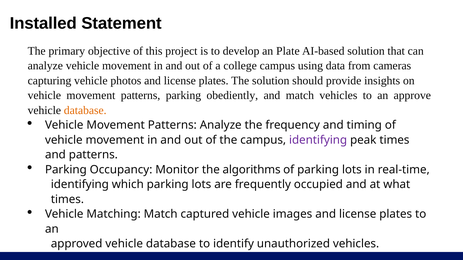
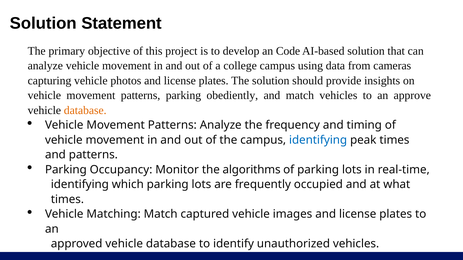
Installed: Installed -> Solution (43, 23)
Plate: Plate -> Code (288, 51)
identifying colour: purple -> blue (318, 140)
